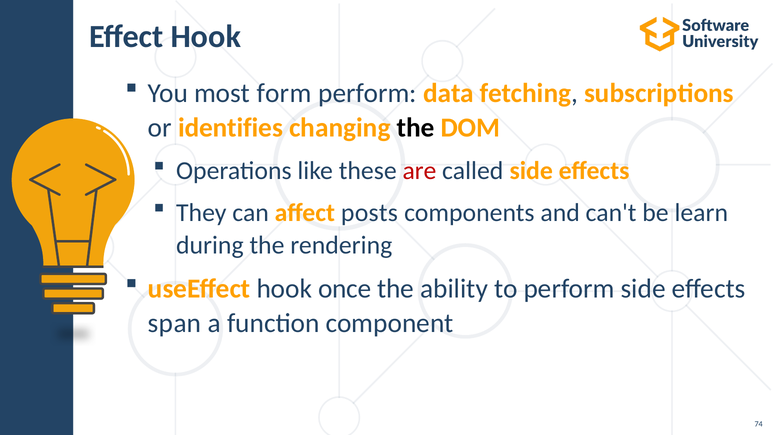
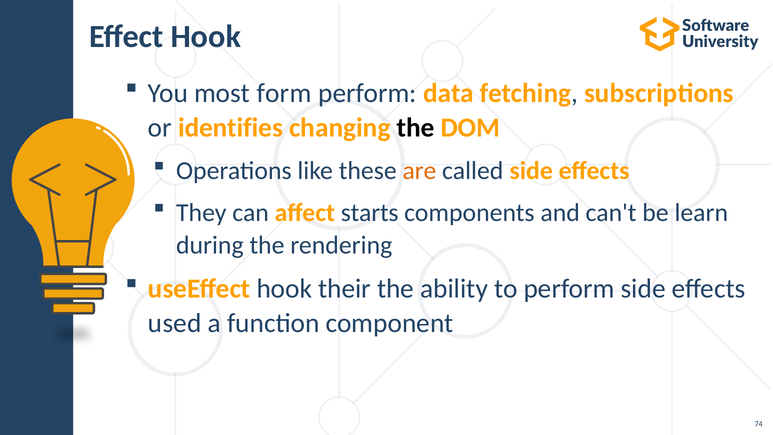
are colour: red -> orange (419, 171)
posts: posts -> starts (370, 213)
once: once -> their (345, 289)
span: span -> used (175, 323)
